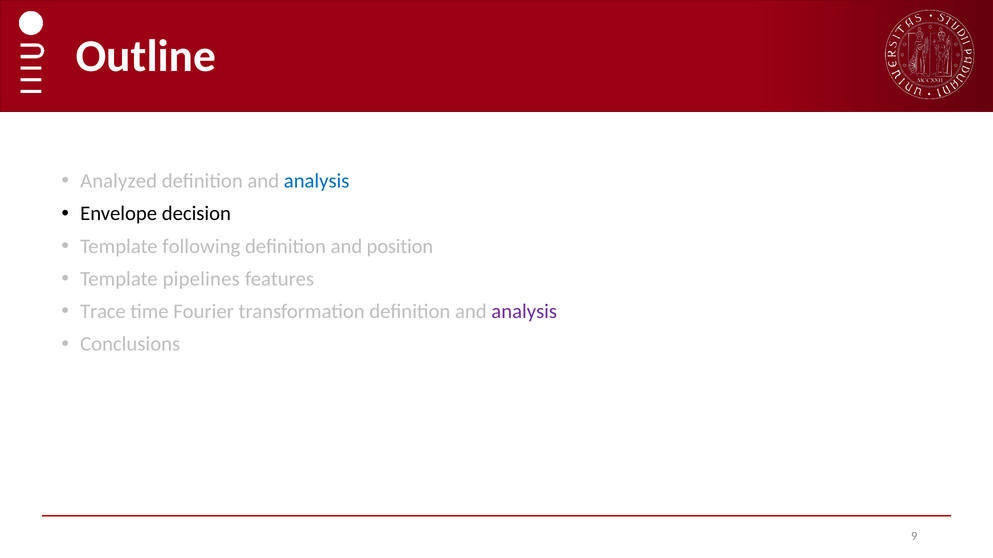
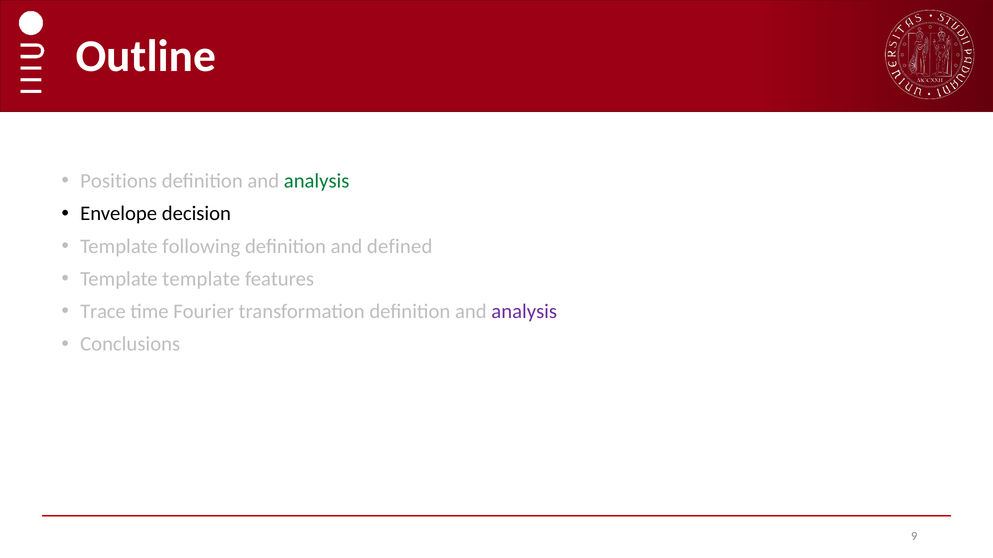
Analyzed: Analyzed -> Positions (119, 181)
analysis colour: blue -> green (317, 181)
position: position -> defined (400, 246)
Template pipelines: pipelines -> template (201, 279)
